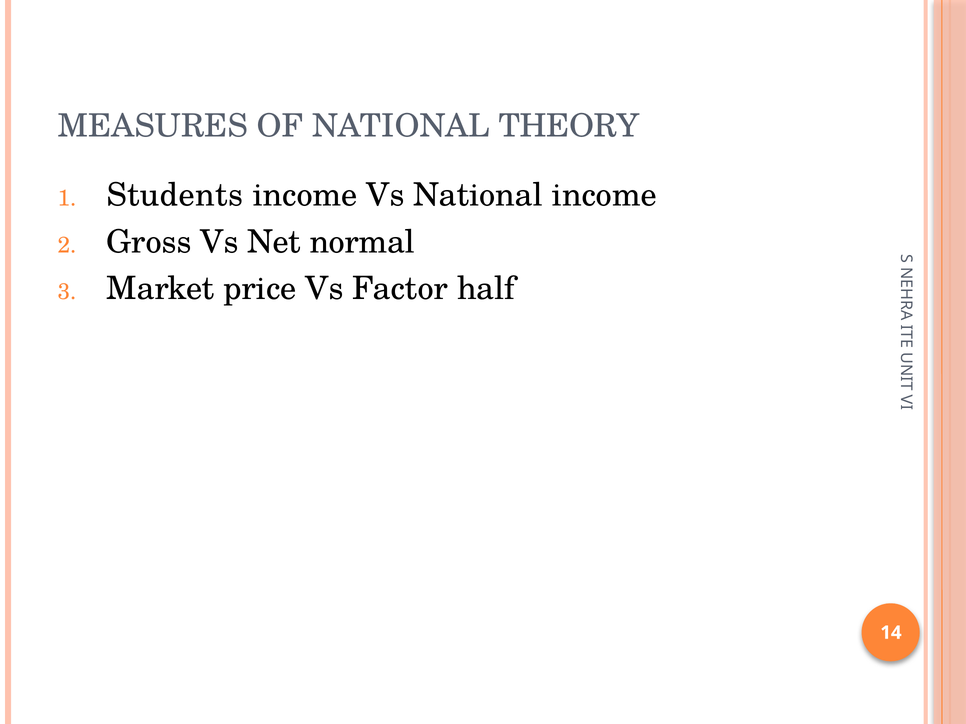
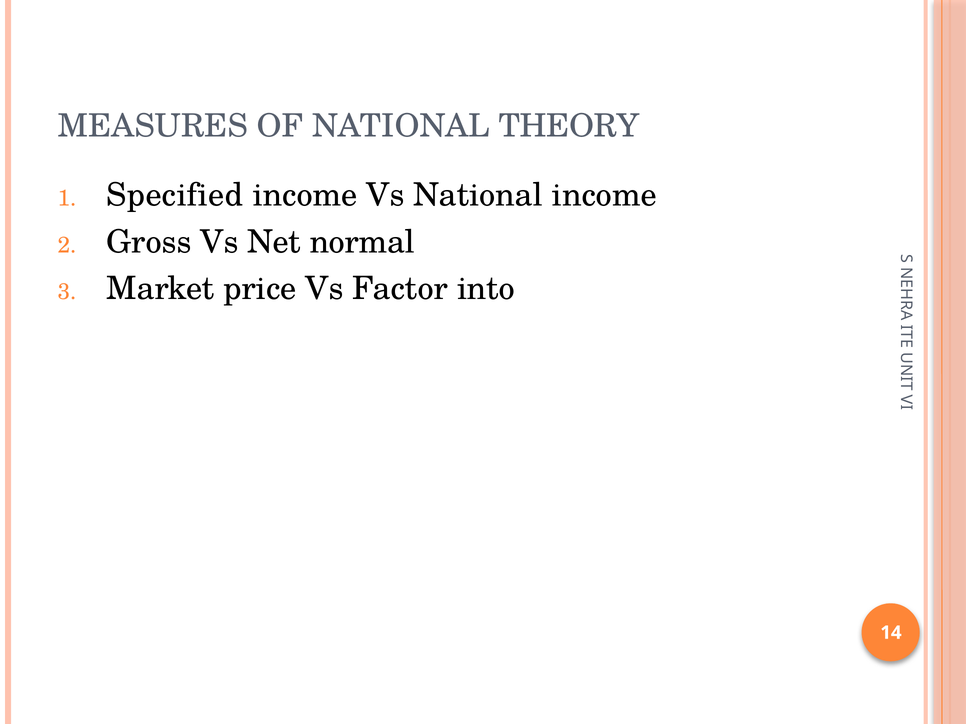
Students: Students -> Specified (175, 195)
half: half -> into (486, 289)
